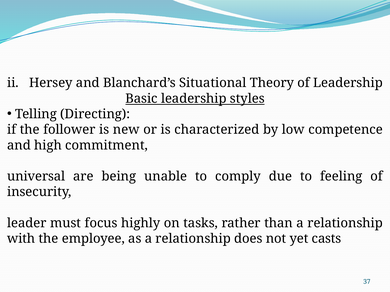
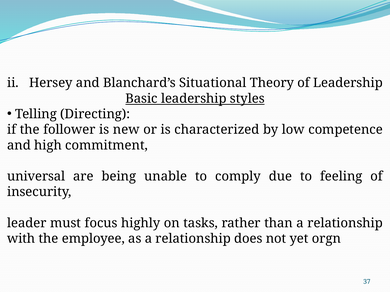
casts: casts -> orgn (326, 239)
